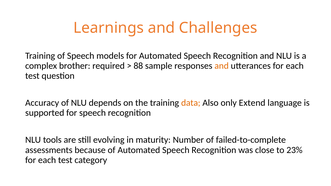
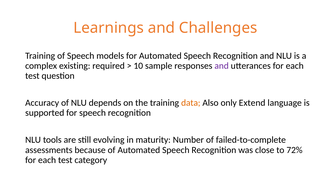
brother: brother -> existing (75, 66)
88: 88 -> 10 (138, 66)
and colour: orange -> purple (222, 66)
23%: 23% -> 72% (294, 150)
